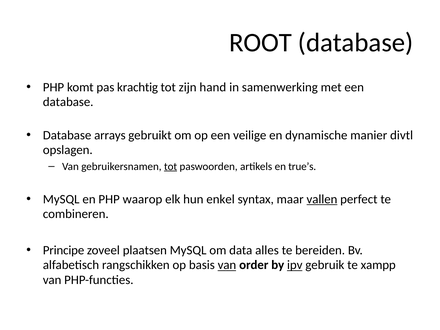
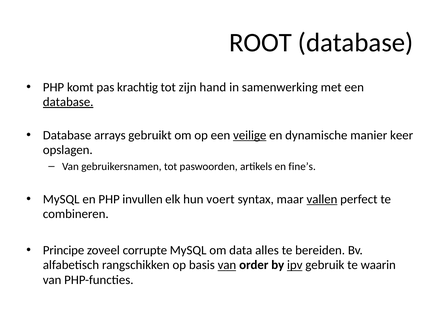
database underline: none -> present (68, 102)
veilige underline: none -> present (250, 135)
divtl: divtl -> keer (402, 135)
tot underline: present -> none (171, 166)
true’s: true’s -> fine’s (302, 166)
waarop: waarop -> invullen (143, 199)
enkel: enkel -> voert (221, 199)
plaatsen: plaatsen -> corrupte (145, 250)
xampp: xampp -> waarin (378, 265)
